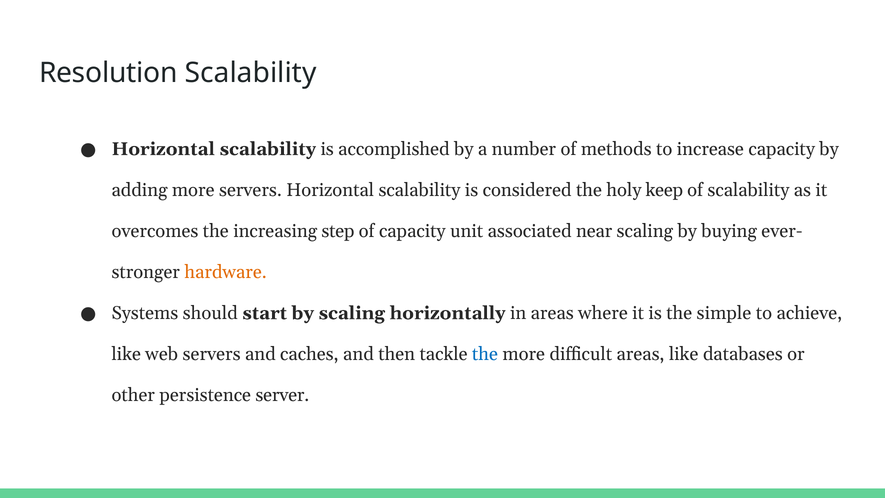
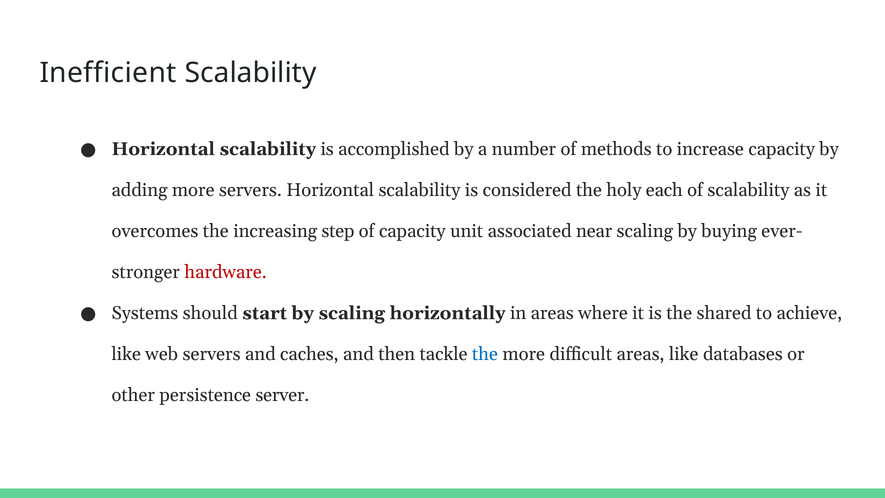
Resolution: Resolution -> Inefficient (108, 73)
keep: keep -> each (664, 190)
hardware colour: orange -> red (226, 272)
simple: simple -> shared (724, 313)
